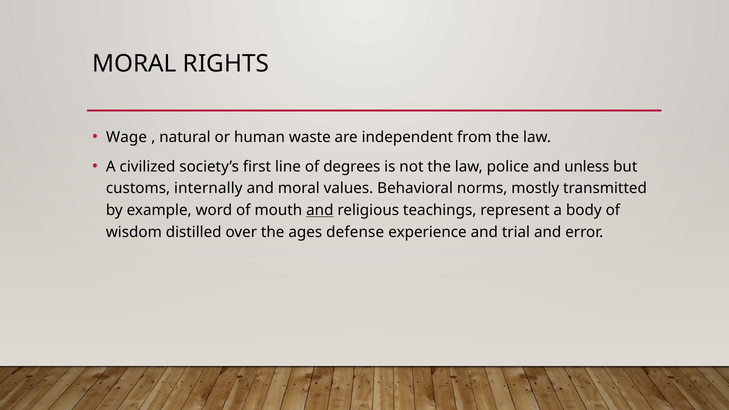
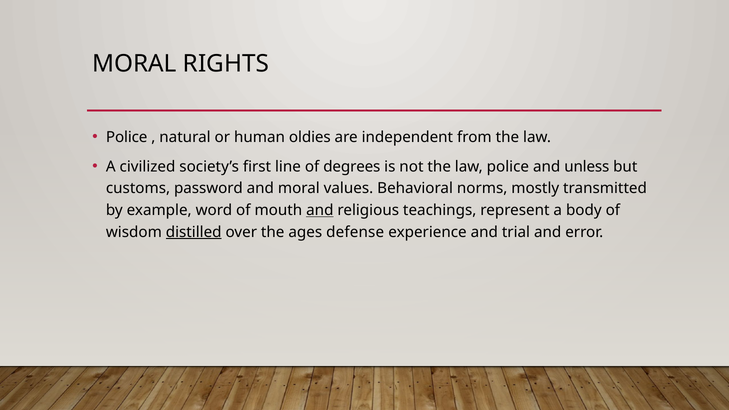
Wage: Wage -> Police (127, 137)
waste: waste -> oldies (310, 137)
internally: internally -> password (208, 188)
distilled underline: none -> present (194, 232)
